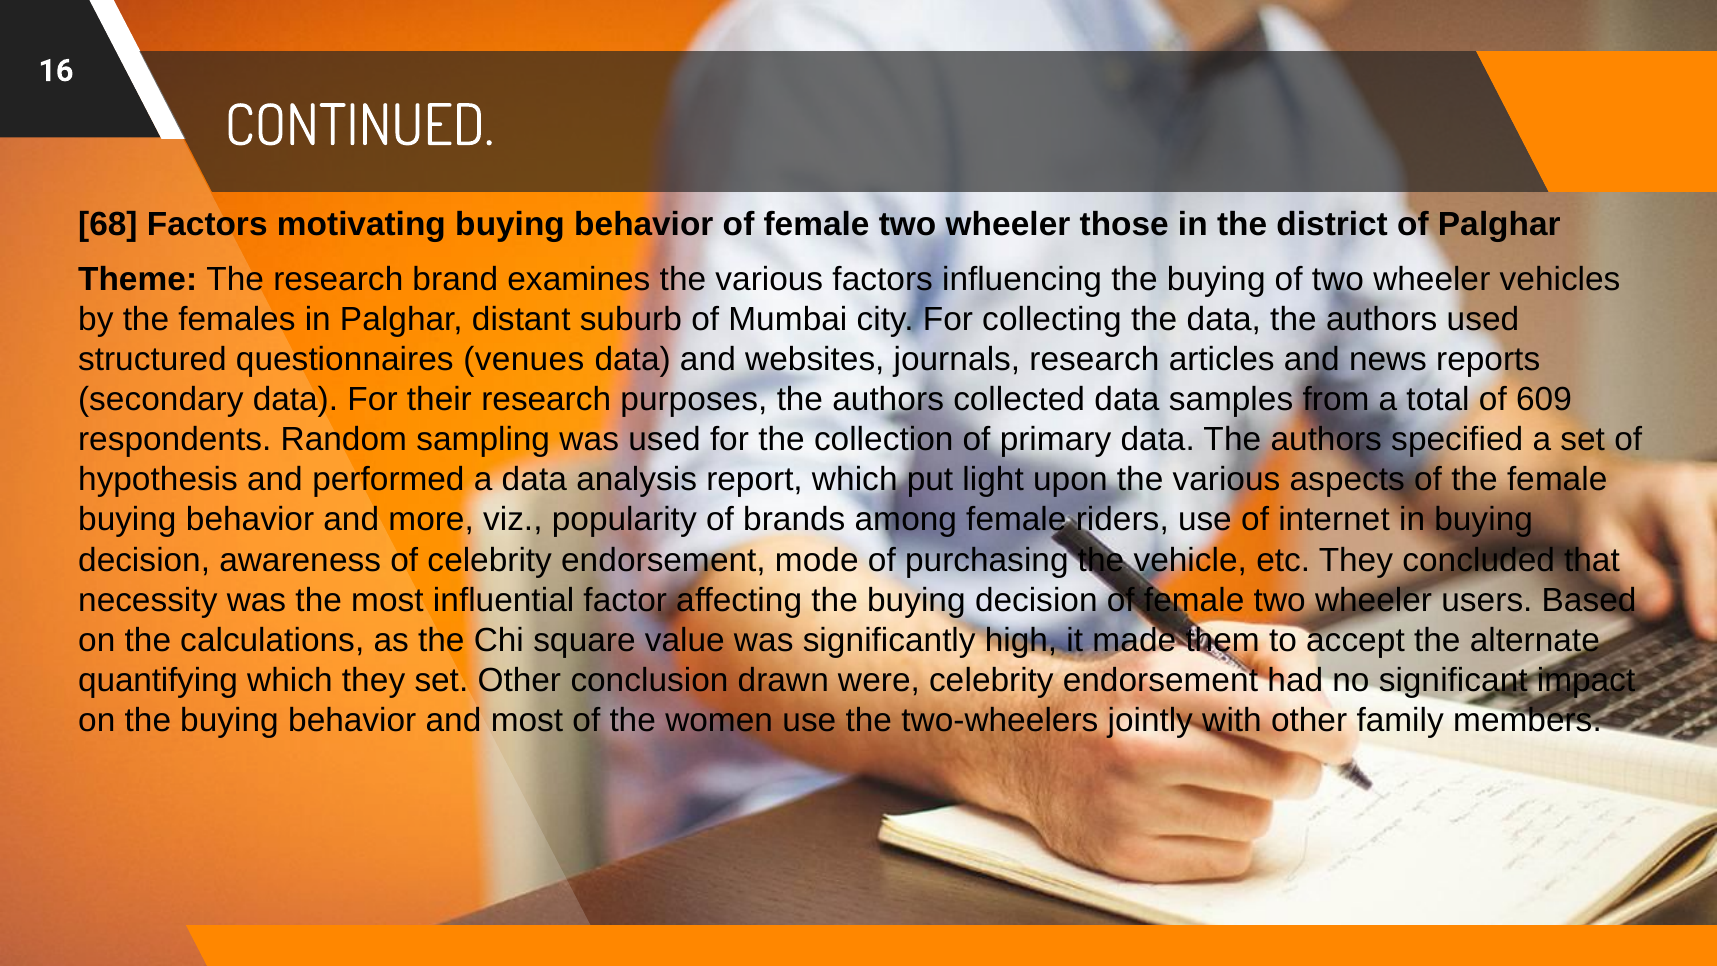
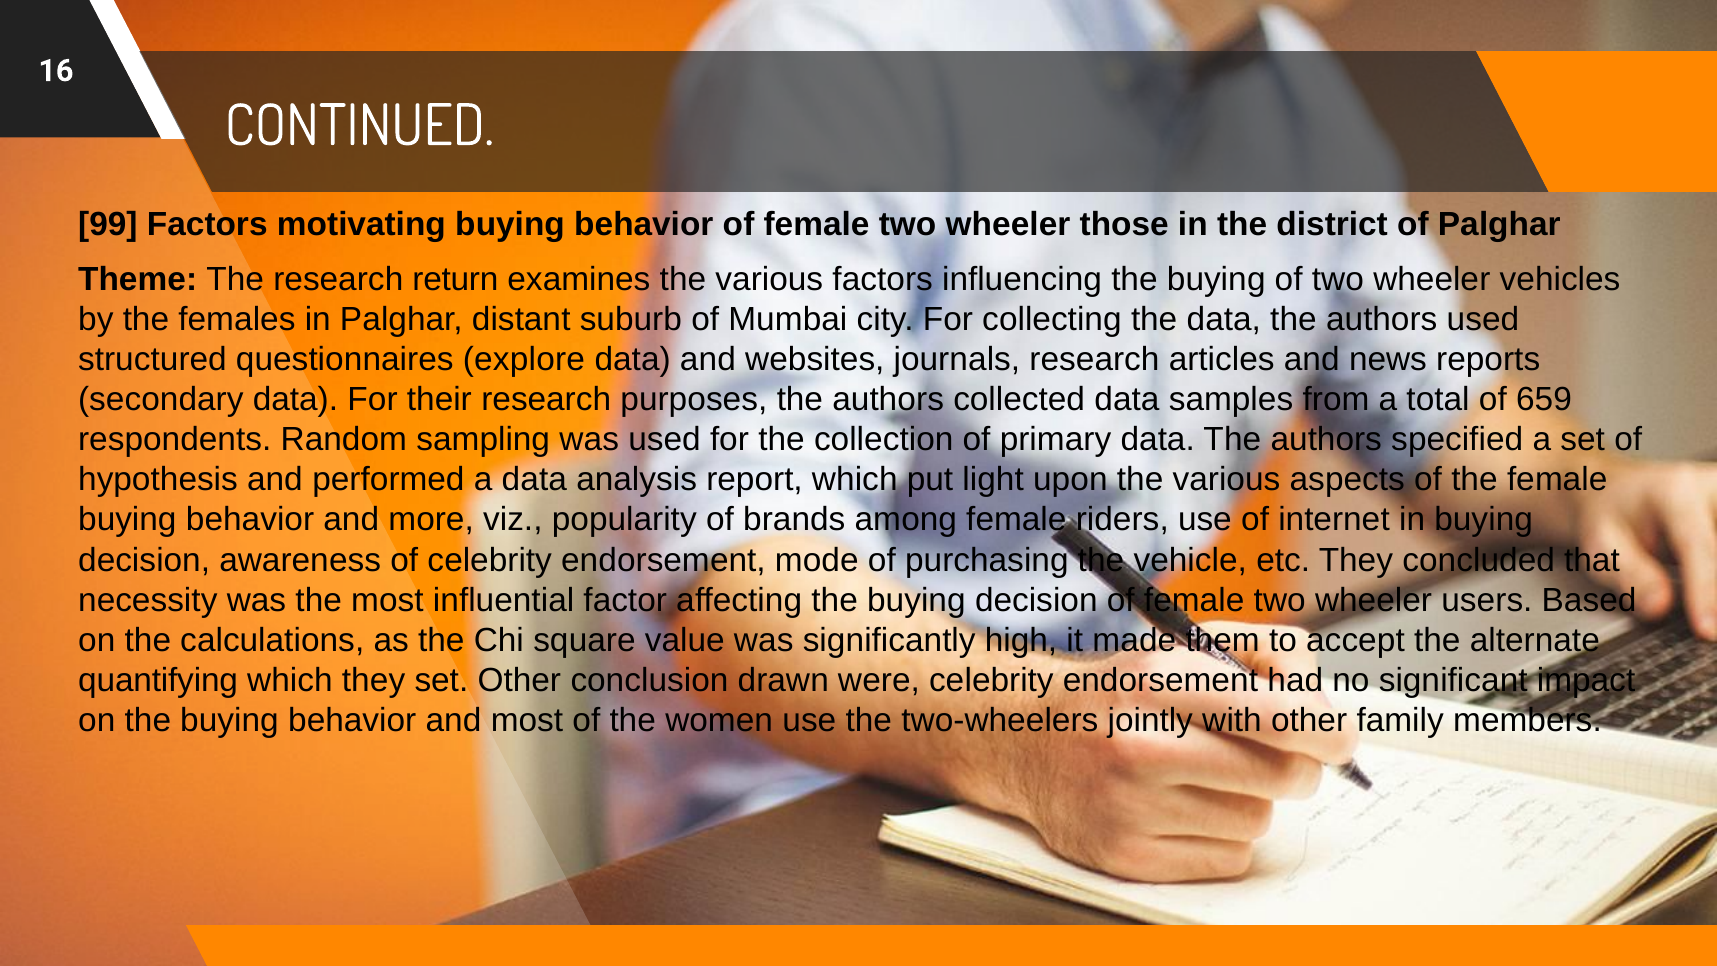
68: 68 -> 99 (108, 225)
brand: brand -> return (455, 279)
venues: venues -> explore (524, 359)
609: 609 -> 659 (1544, 400)
